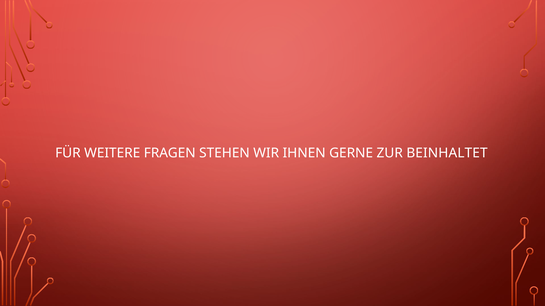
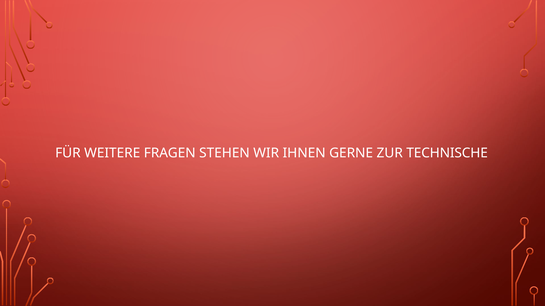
BEINHALTET: BEINHALTET -> TECHNISCHE (447, 153)
